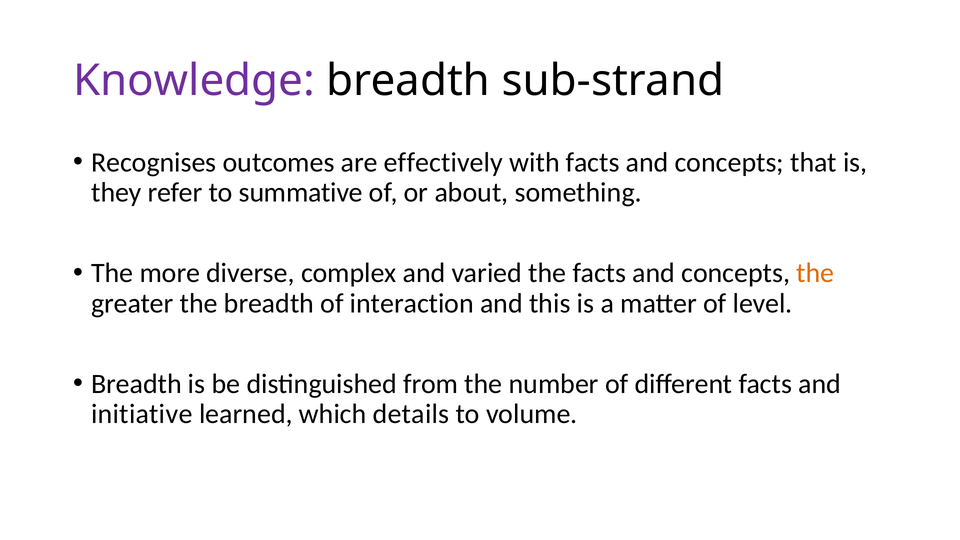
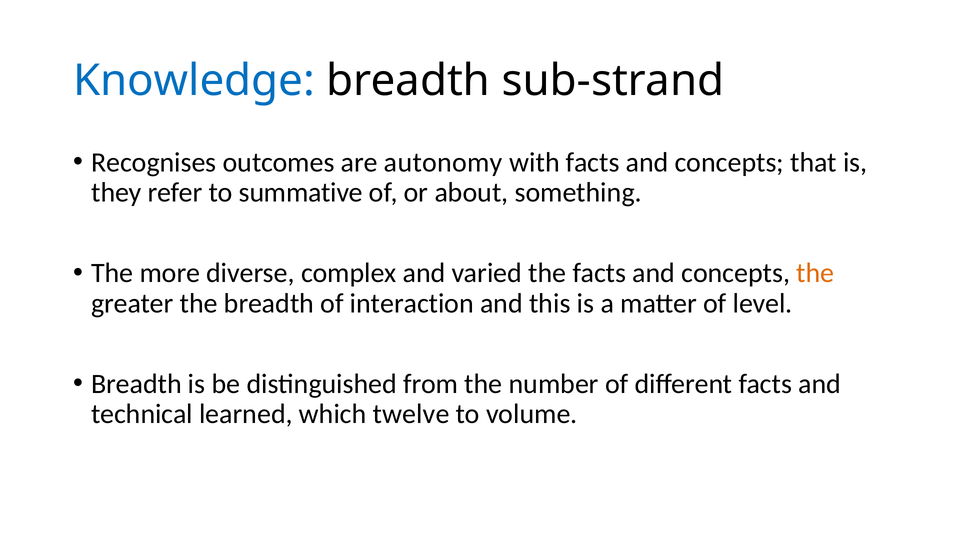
Knowledge colour: purple -> blue (194, 81)
effectively: effectively -> autonomy (443, 162)
initiative: initiative -> technical (142, 414)
details: details -> twelve (411, 414)
